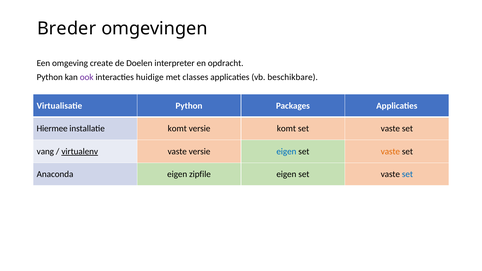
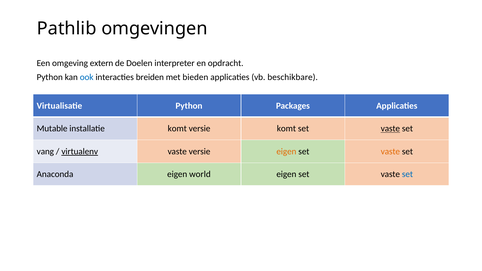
Breder: Breder -> Pathlib (67, 29)
create: create -> extern (102, 63)
ook colour: purple -> blue (87, 77)
huidige: huidige -> breiden (150, 77)
classes: classes -> bieden (195, 77)
Hiermee: Hiermee -> Mutable (52, 129)
vaste underline: none -> present (390, 129)
eigen colour: blue -> orange (286, 152)
zipfile: zipfile -> world (200, 174)
